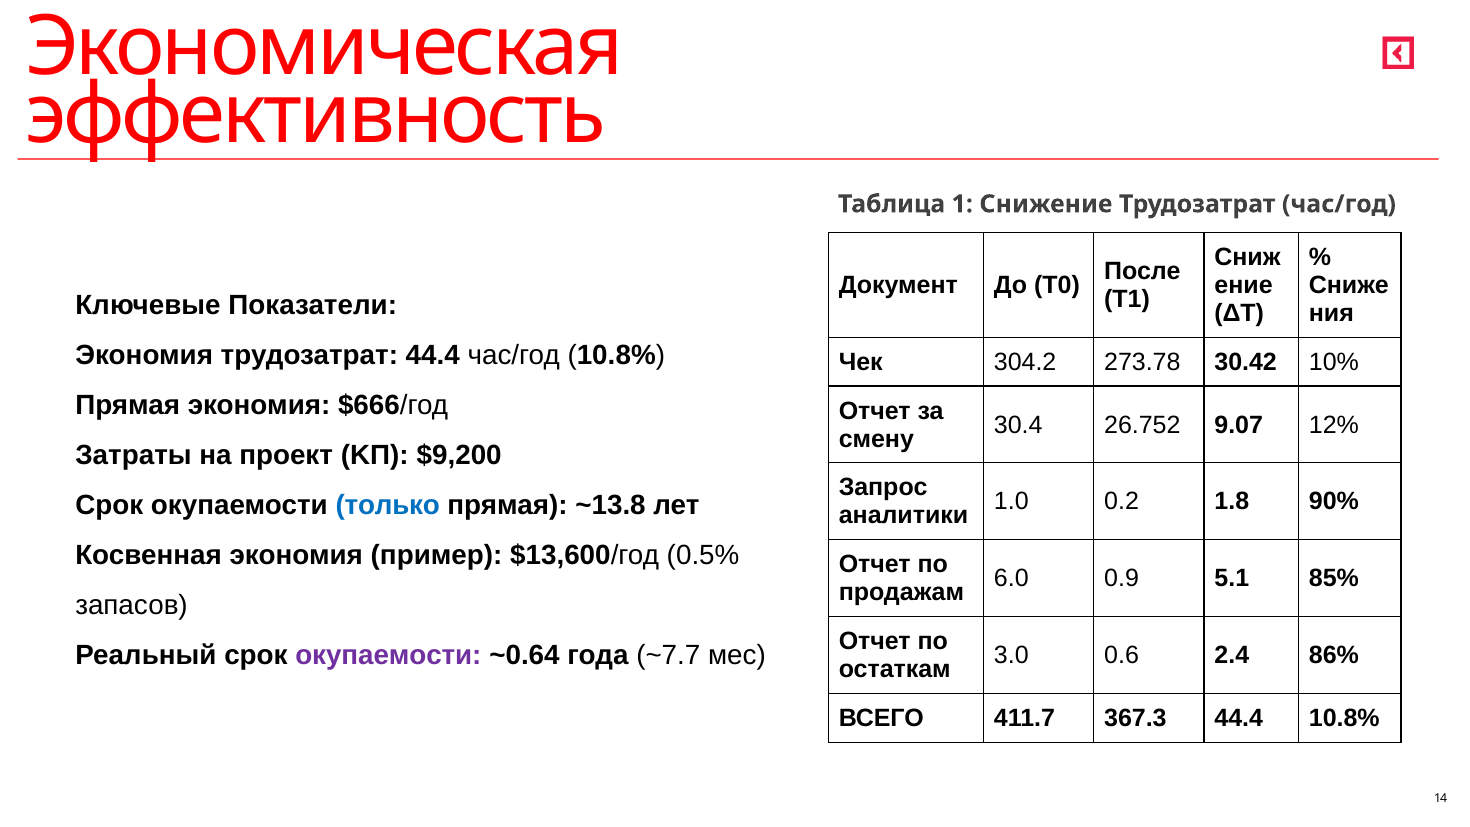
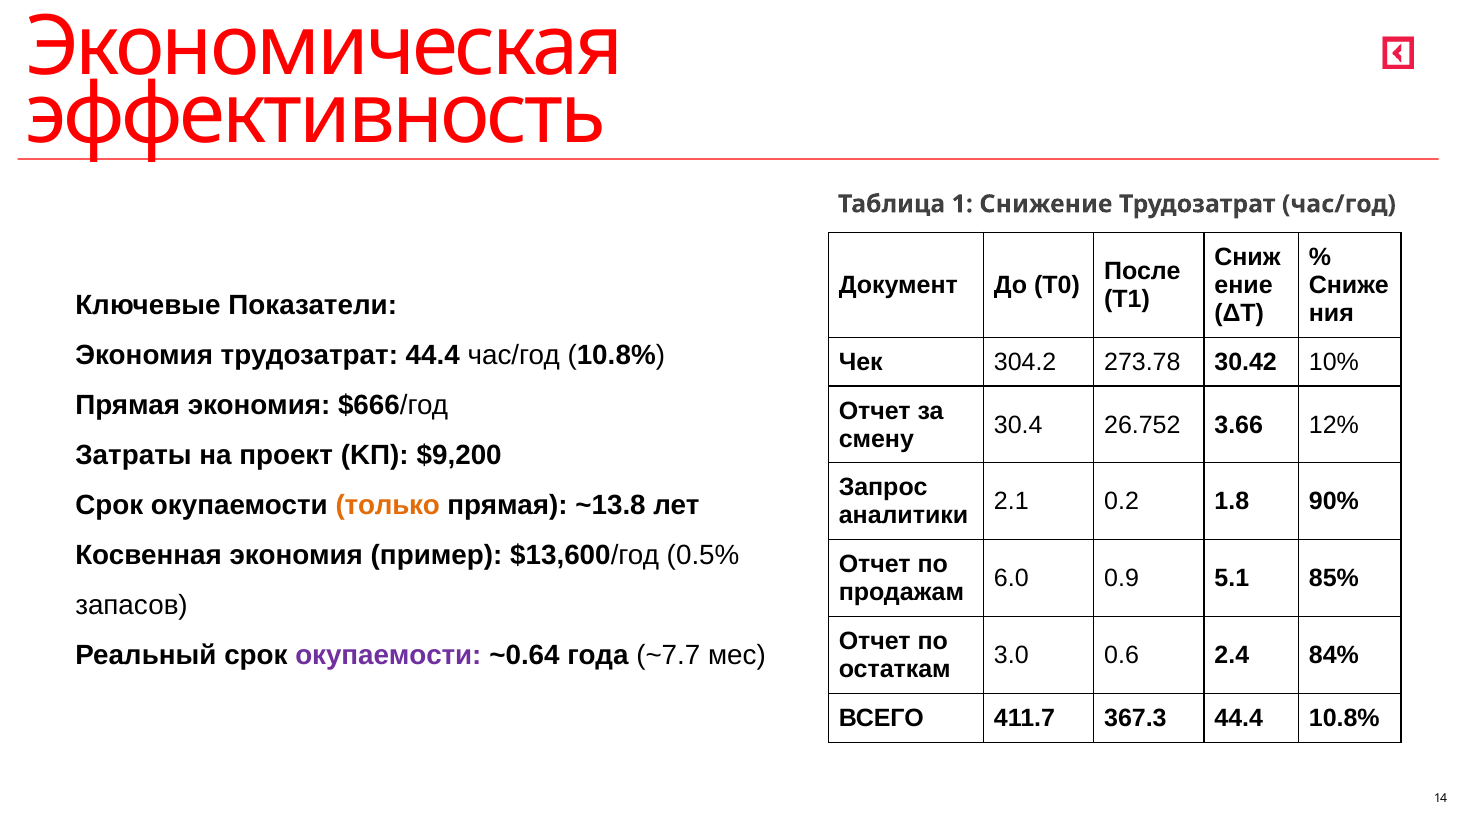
9.07: 9.07 -> 3.66 (1239, 425)
1.0: 1.0 -> 2.1 (1011, 502)
только colour: blue -> orange (388, 505)
86%: 86% -> 84% (1334, 655)
